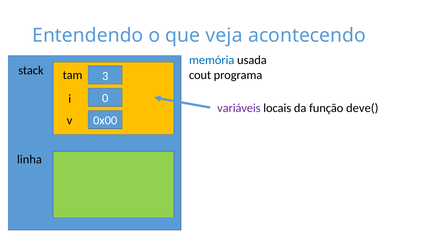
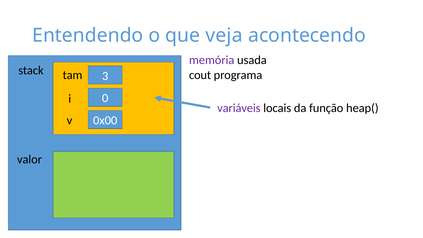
memória colour: blue -> purple (212, 60)
deve(: deve( -> heap( (362, 108)
linha: linha -> valor (29, 159)
